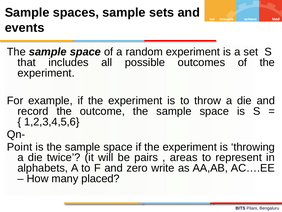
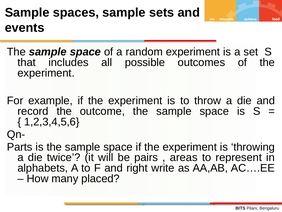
Point: Point -> Parts (20, 147)
zero: zero -> right (137, 168)
